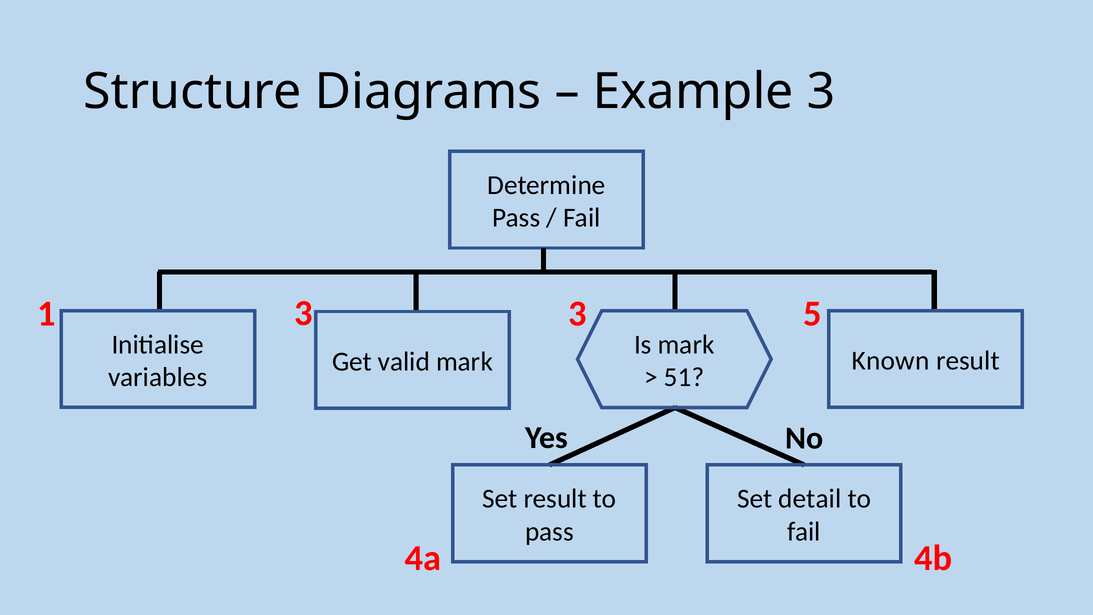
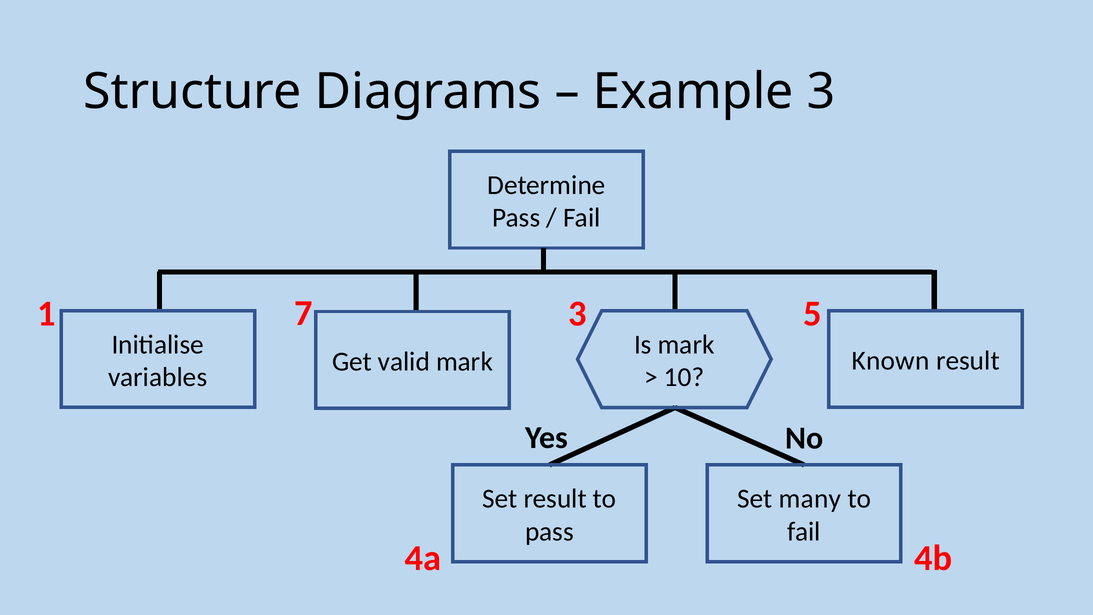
1 3: 3 -> 7 (303, 313)
51: 51 -> 10 (684, 377)
detail: detail -> many (810, 499)
